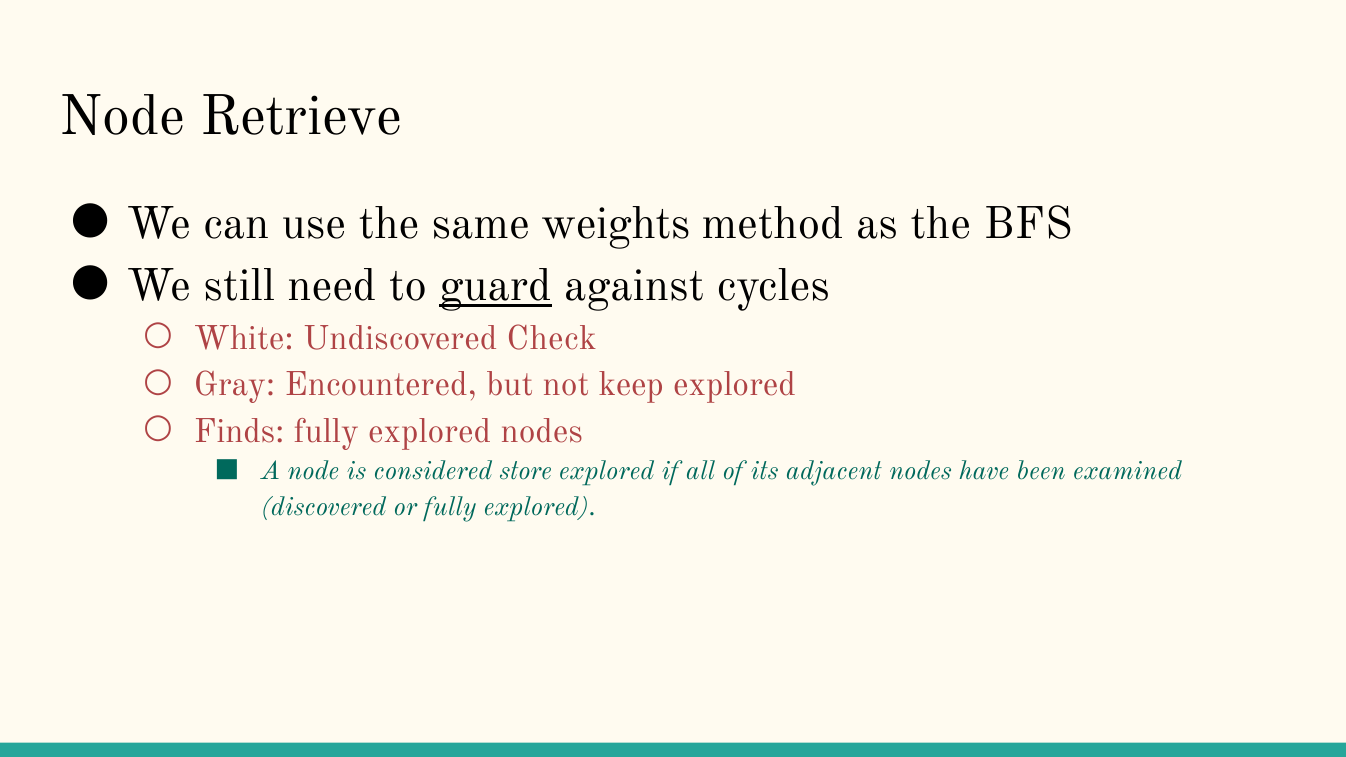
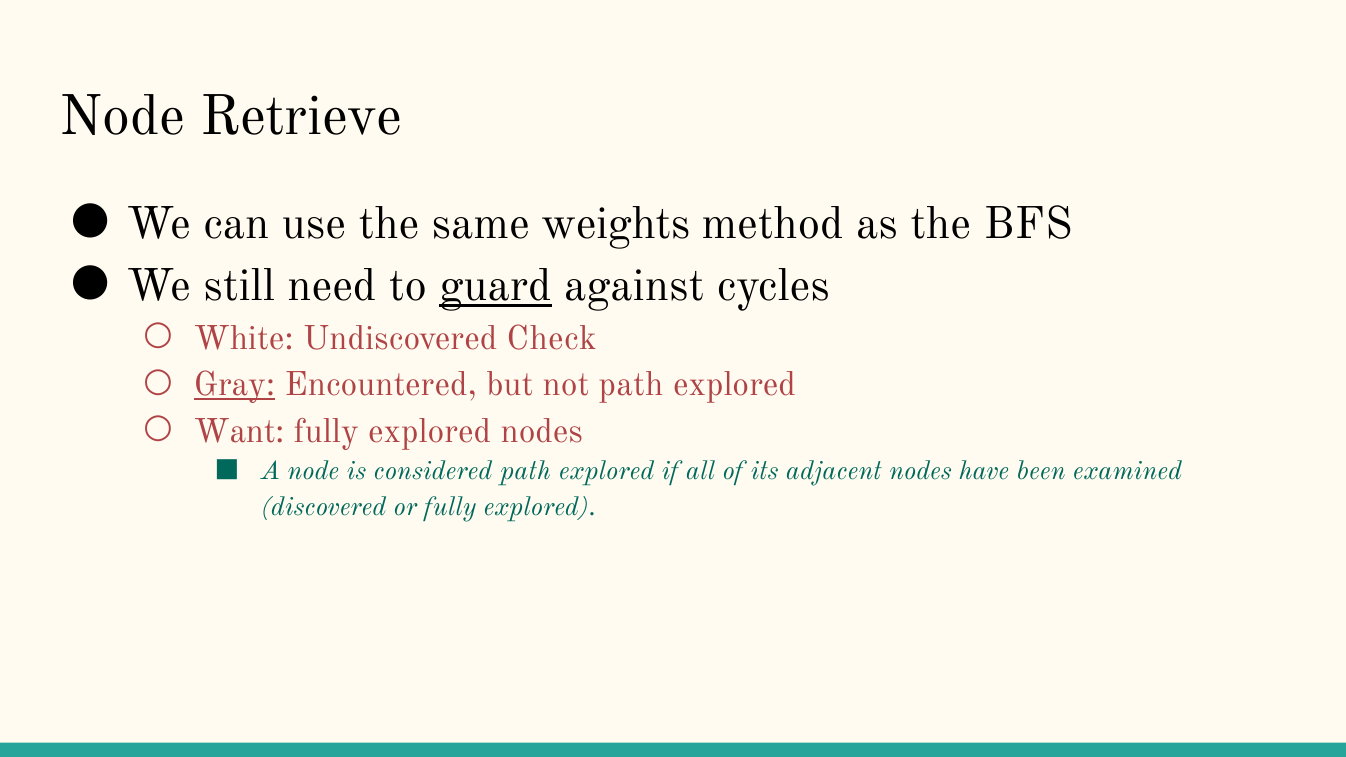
Gray underline: none -> present (235, 385)
not keep: keep -> path (631, 385)
Finds: Finds -> Want (239, 431)
considered store: store -> path (525, 471)
